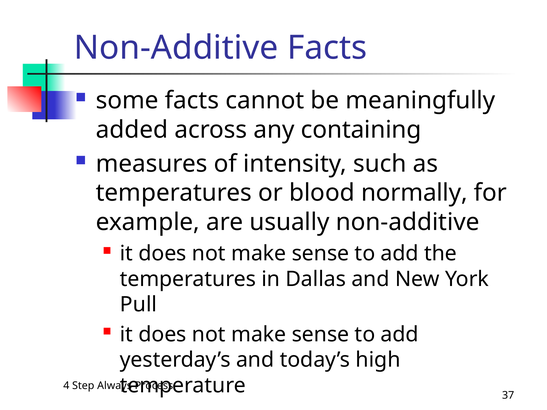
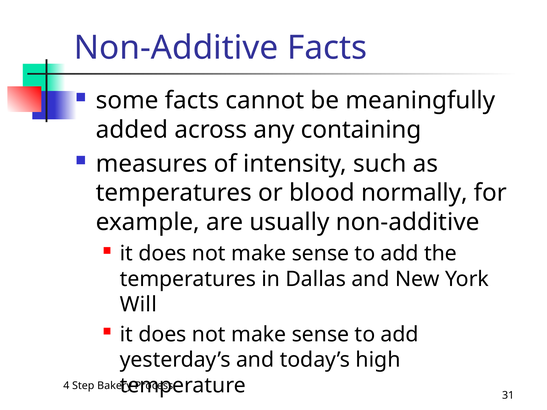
Pull: Pull -> Will (138, 305)
37: 37 -> 31 (508, 396)
Always: Always -> Bakery (115, 386)
